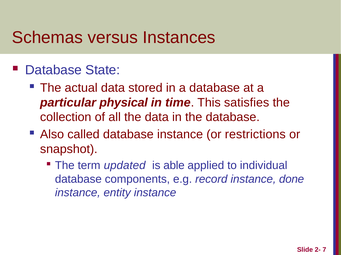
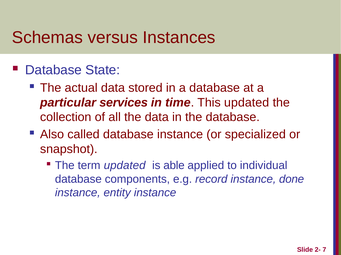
physical: physical -> services (124, 103)
This satisfies: satisfies -> updated (247, 103)
restrictions: restrictions -> specialized (255, 135)
